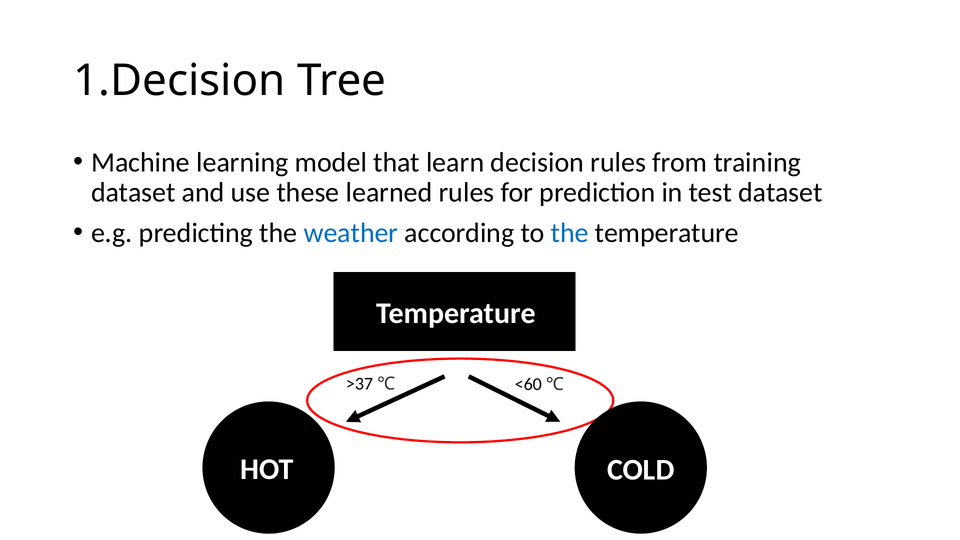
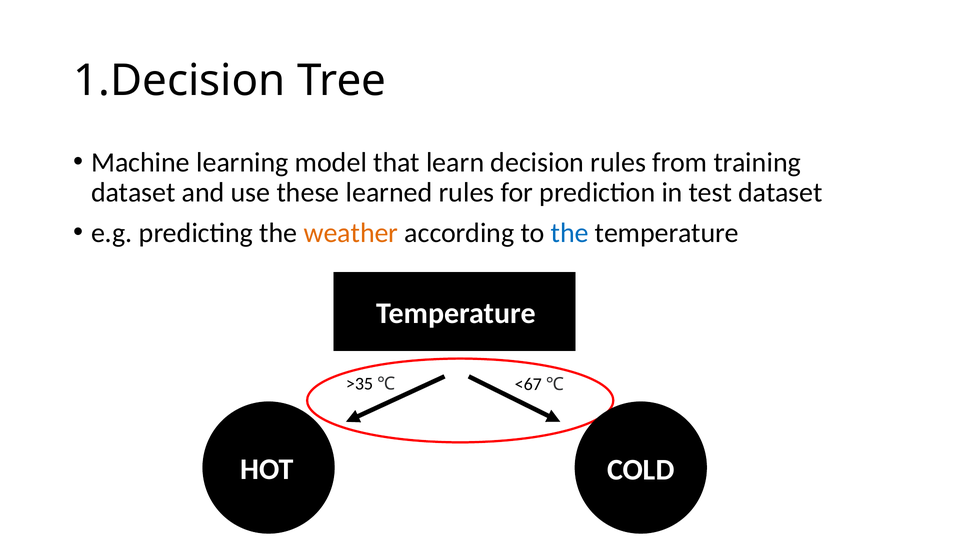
weather colour: blue -> orange (351, 233)
>37: >37 -> >35 (360, 384)
<60: <60 -> <67 (528, 385)
